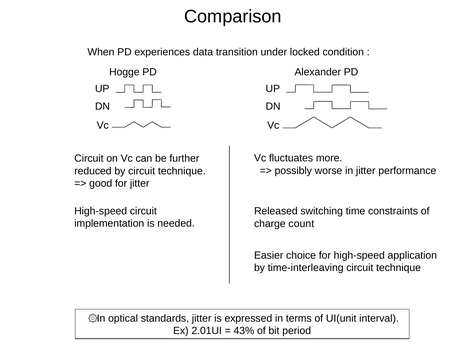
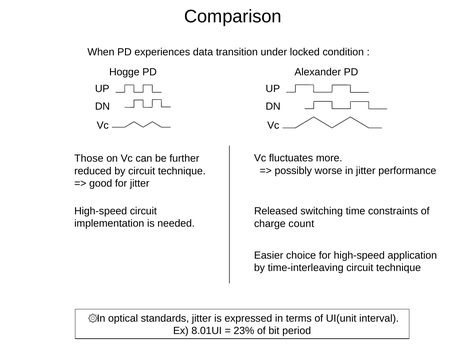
Circuit: Circuit -> Those (89, 158)
2.01UI: 2.01UI -> 8.01UI (207, 330)
43%: 43% -> 23% (244, 330)
